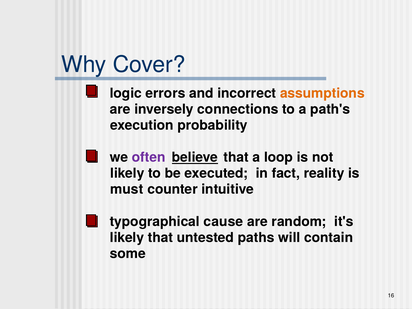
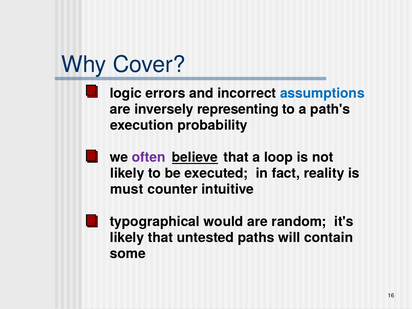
assumptions colour: orange -> blue (322, 93)
connections: connections -> representing (238, 109)
cause: cause -> would (223, 221)
